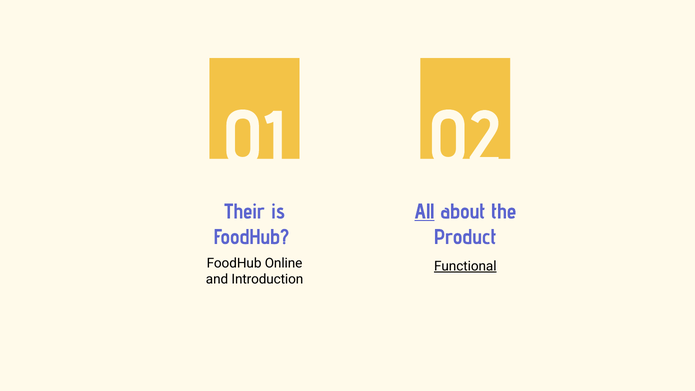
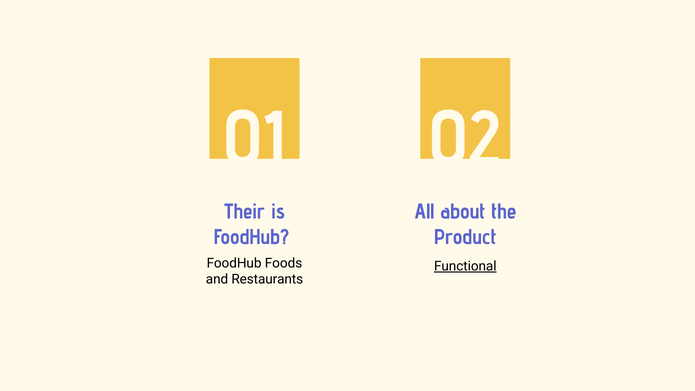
All underline: present -> none (424, 211)
Online: Online -> Foods (284, 263)
Introduction: Introduction -> Restaurants (267, 279)
